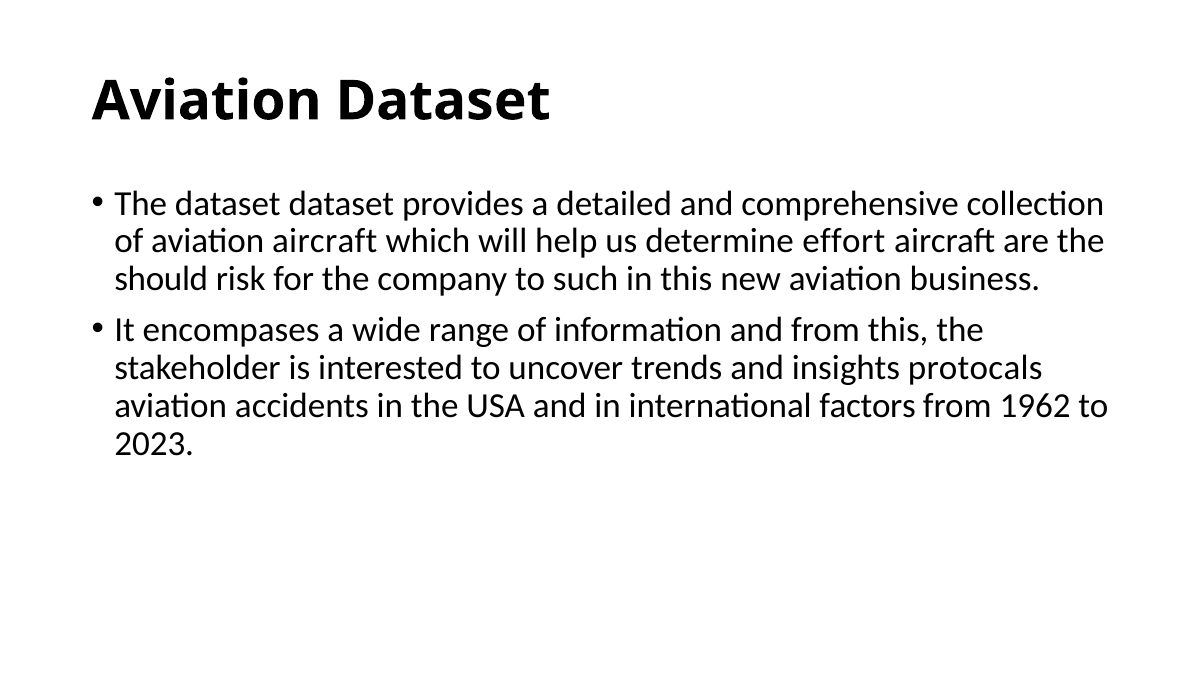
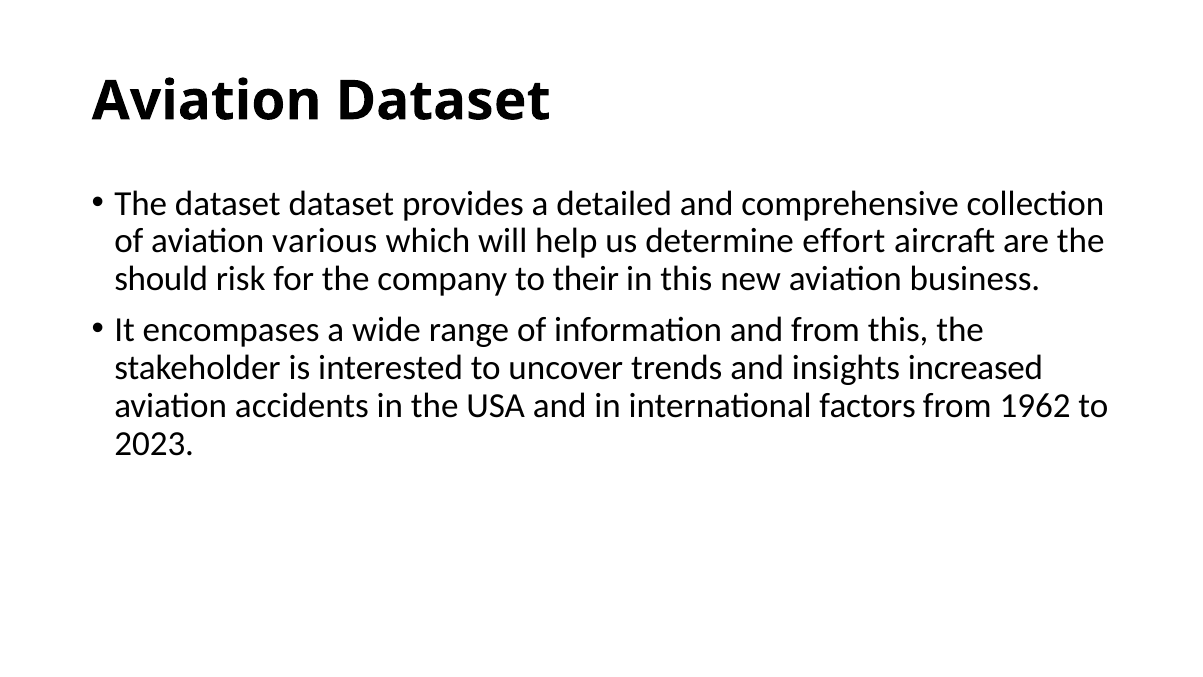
aviation aircraft: aircraft -> various (325, 241)
such: such -> their (586, 279)
protocals: protocals -> increased (975, 368)
